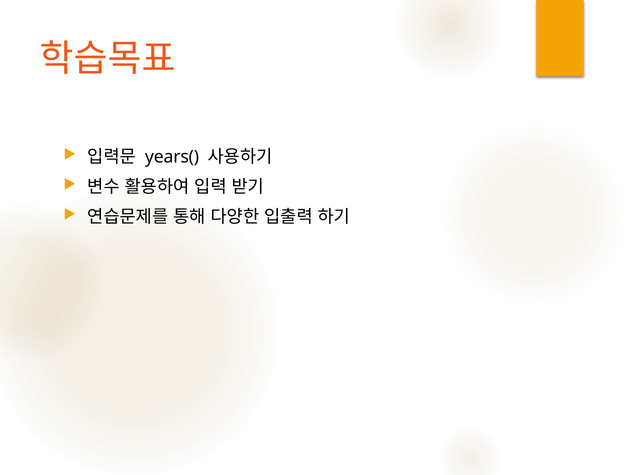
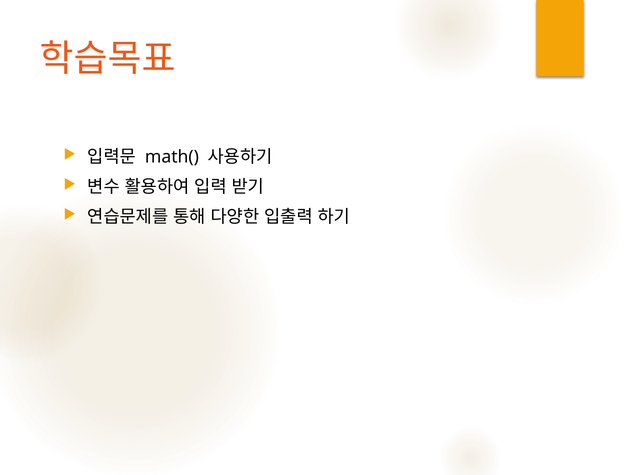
years(: years( -> math( (172, 157)
